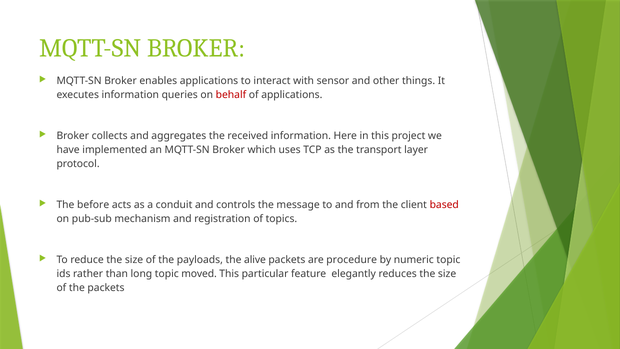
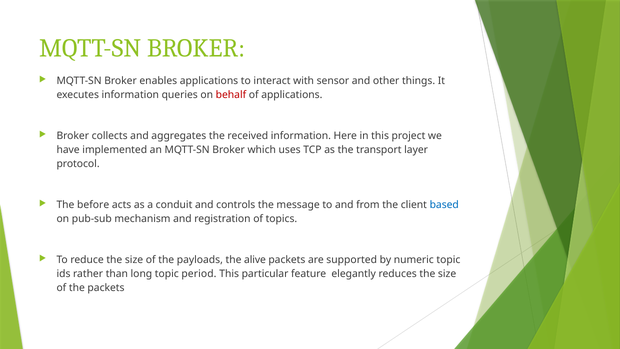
based colour: red -> blue (444, 205)
procedure: procedure -> supported (352, 260)
moved: moved -> period (199, 274)
